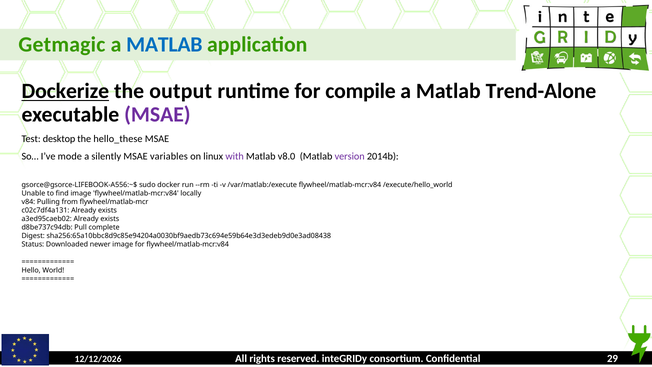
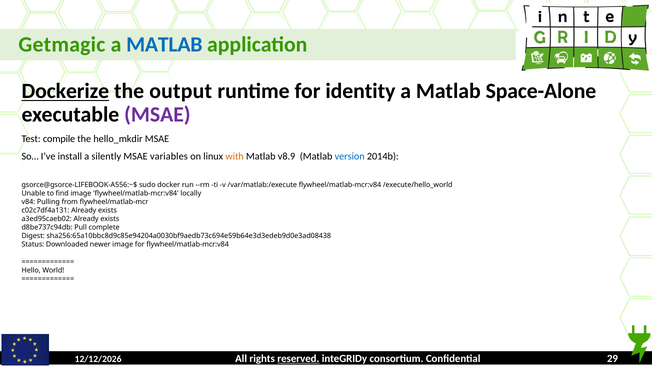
compile: compile -> identity (360, 91)
Trend-Alone: Trend-Alone -> Space-Alone (541, 91)
desktop: desktop -> compile (59, 139)
hello_these: hello_these -> hello_mkdir (118, 139)
mode: mode -> install (70, 156)
with colour: purple -> orange (235, 156)
v8.0: v8.0 -> v8.9 (287, 156)
version colour: purple -> blue (350, 156)
reserved underline: none -> present (298, 358)
